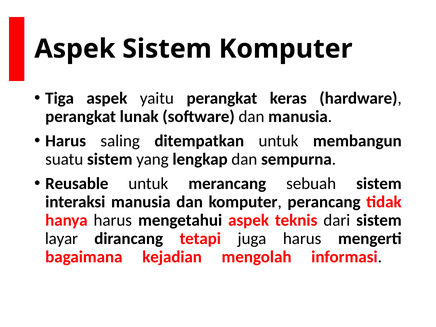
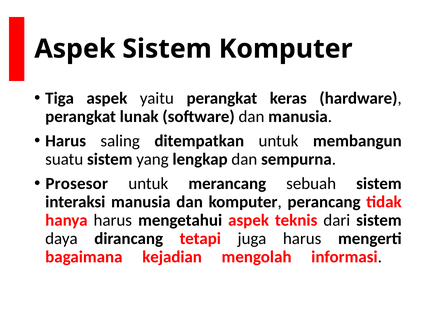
Reusable: Reusable -> Prosesor (77, 184)
layar: layar -> daya (61, 239)
